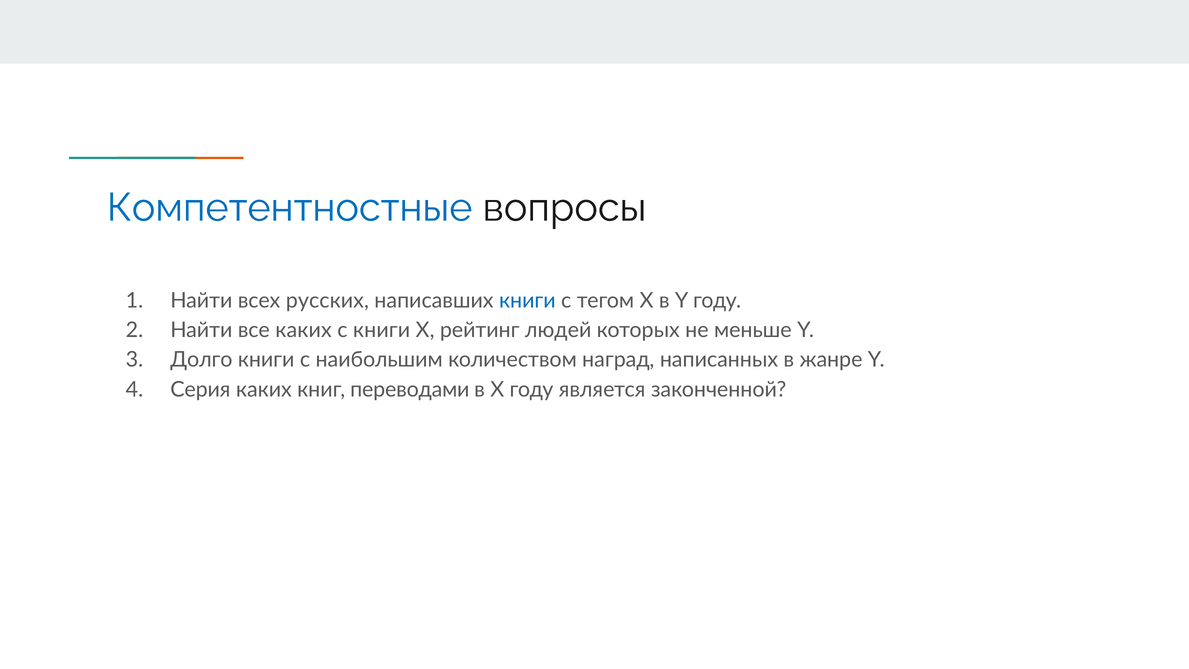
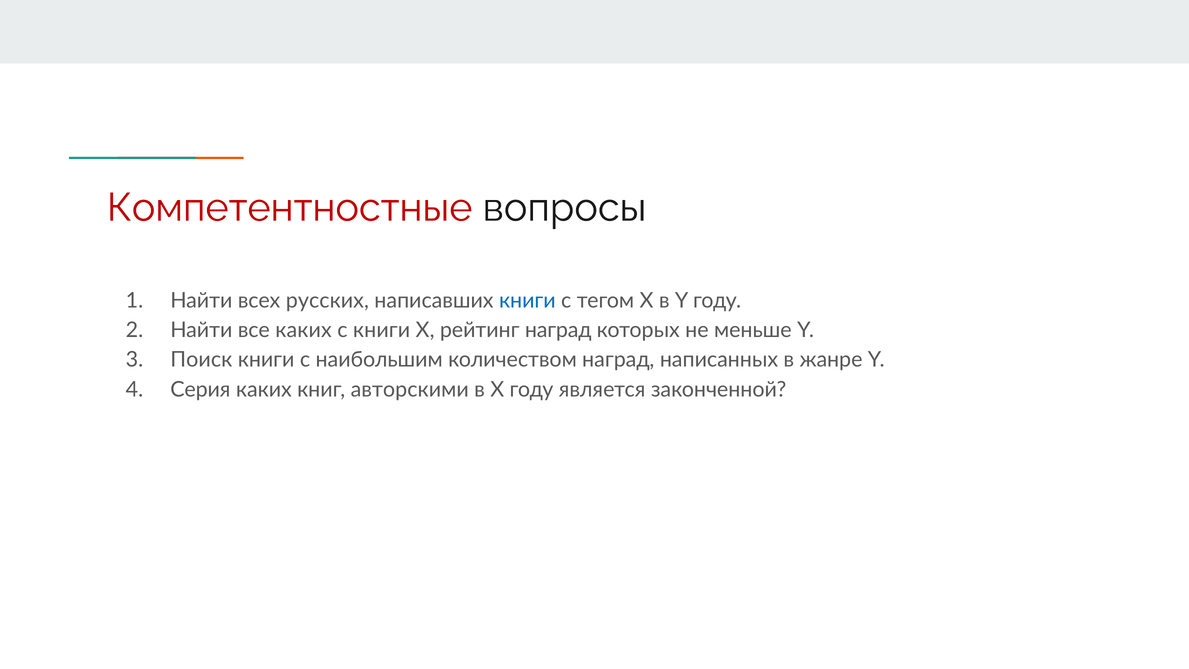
Компетентностные colour: blue -> red (290, 208)
рейтинг людей: людей -> наград (558, 330)
Долго: Долго -> Поиск (201, 360)
переводами: переводами -> авторскими (410, 389)
